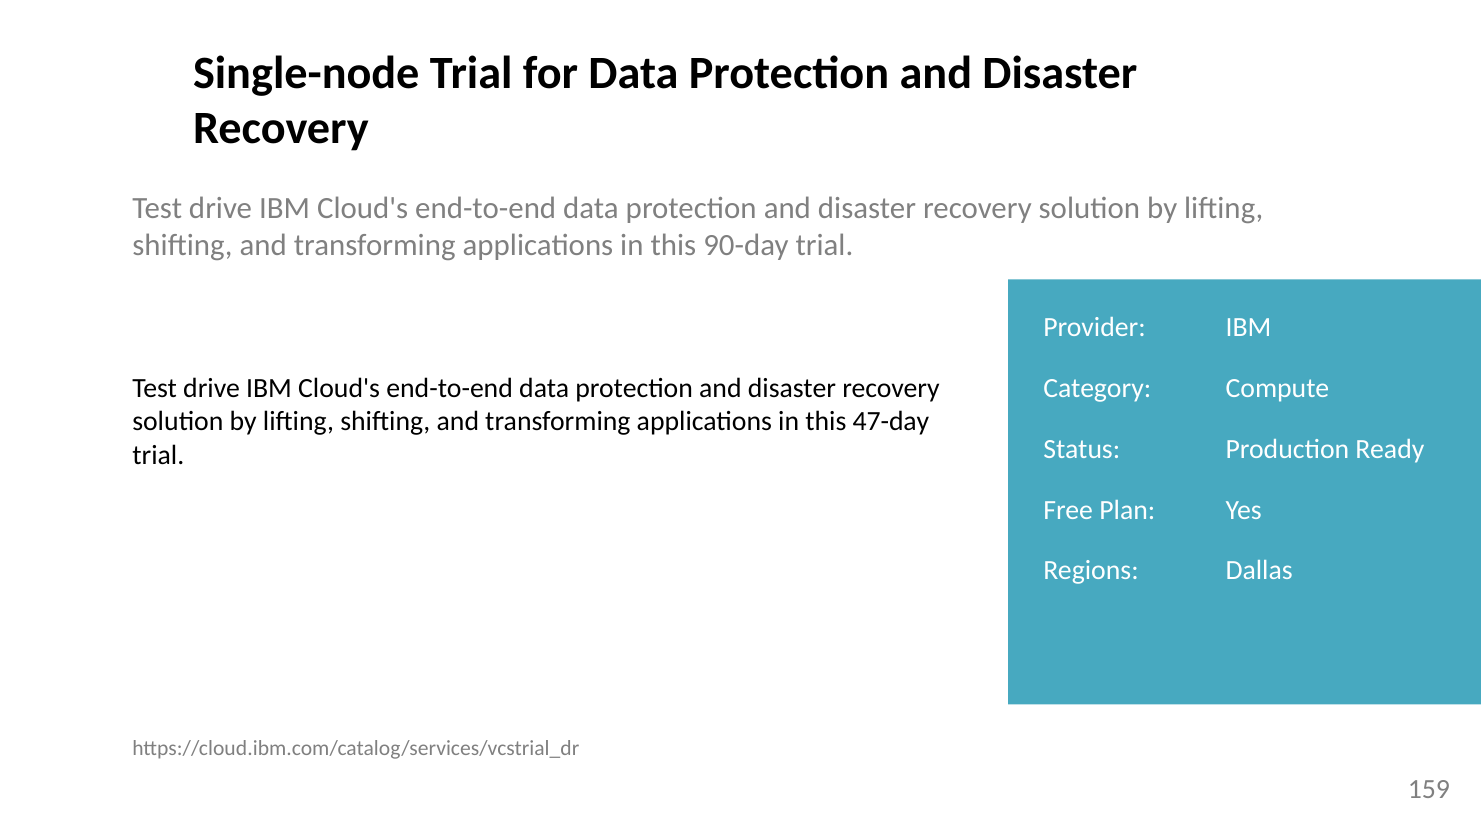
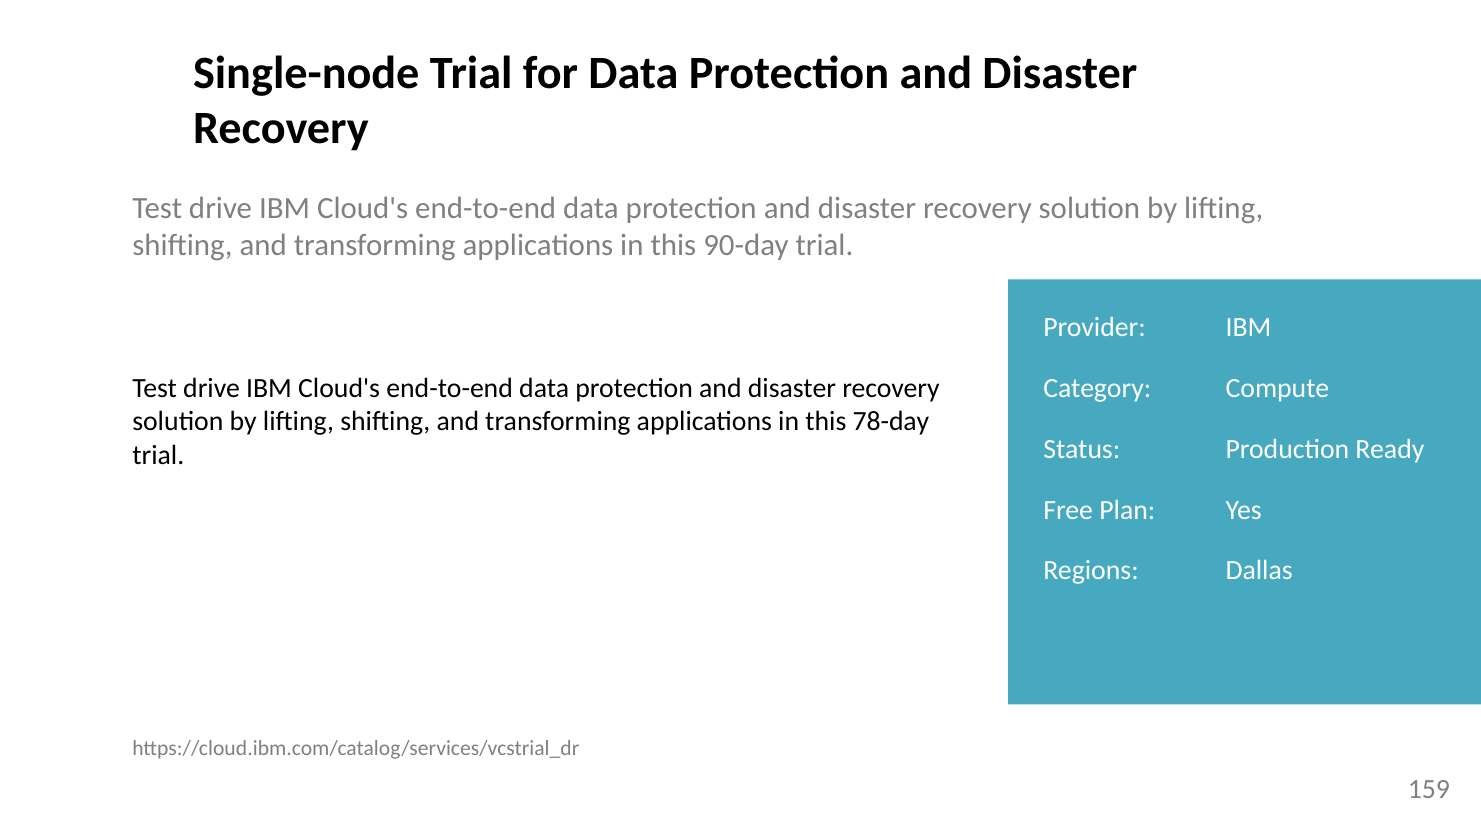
47-day: 47-day -> 78-day (891, 422)
